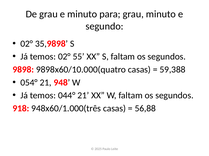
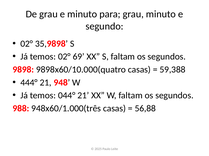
55: 55 -> 69 (79, 57)
054°: 054° -> 444° (29, 83)
918: 918 -> 988 (21, 109)
